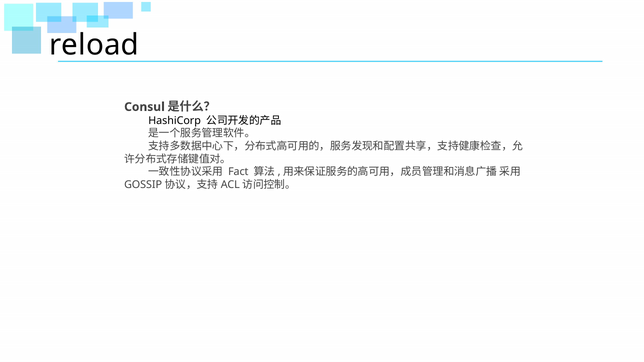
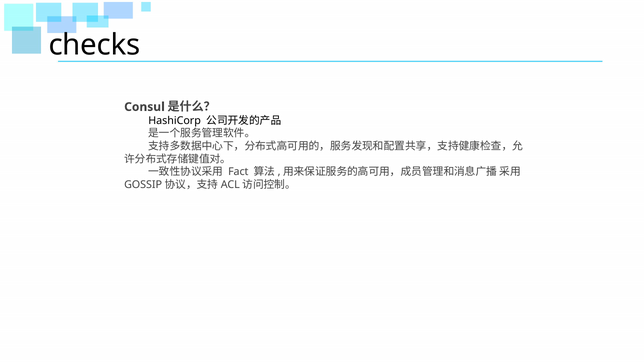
reload: reload -> checks (94, 45)
